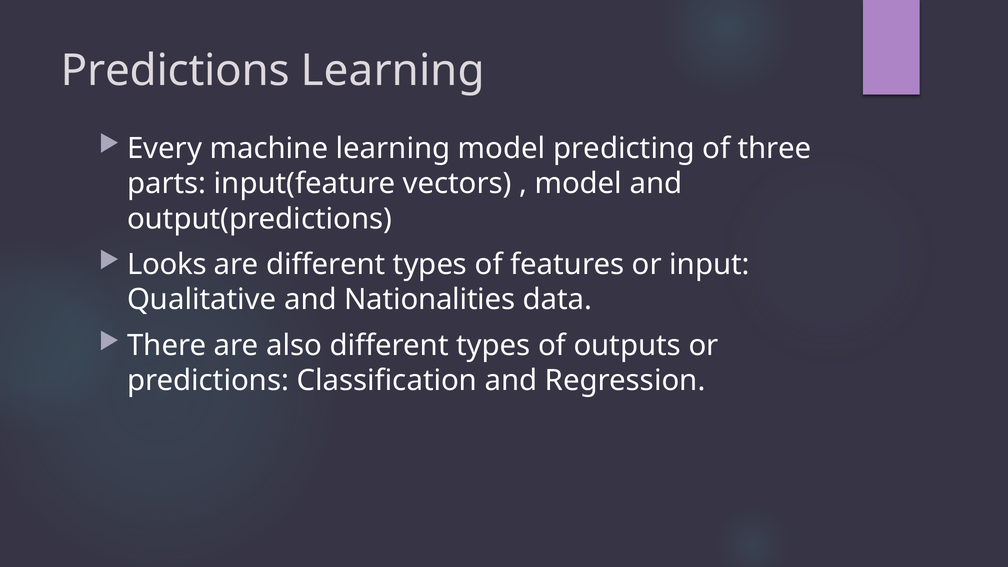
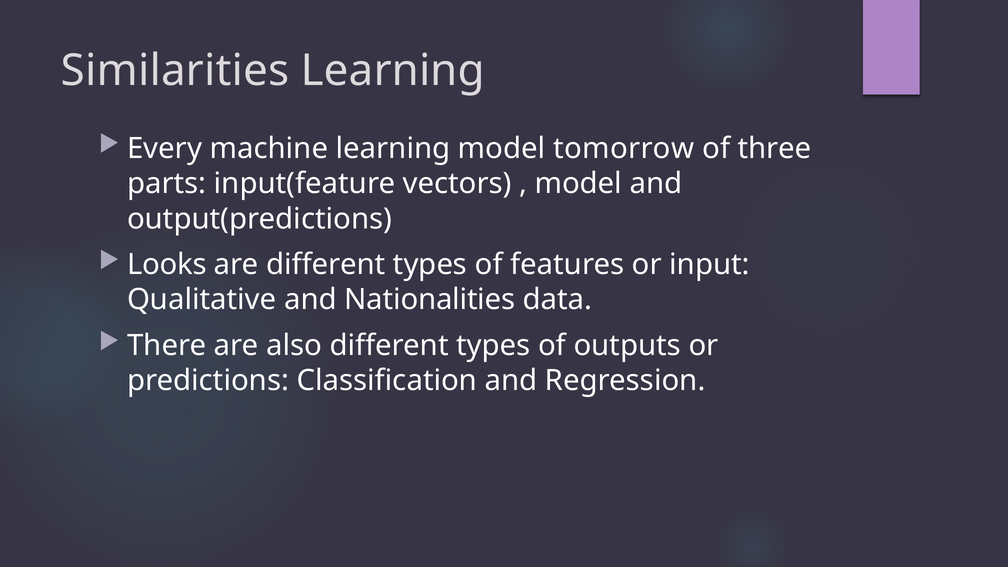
Predictions: Predictions -> Similarities (175, 71)
predicting: predicting -> tomorrow (624, 148)
